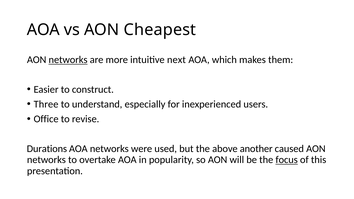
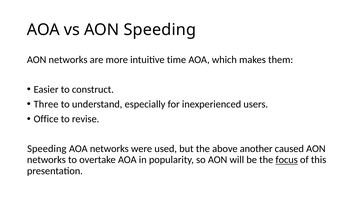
AON Cheapest: Cheapest -> Speeding (160, 30)
networks underline: present -> none (68, 60)
next: next -> time (176, 60)
Durations: Durations -> Speeding (47, 149)
